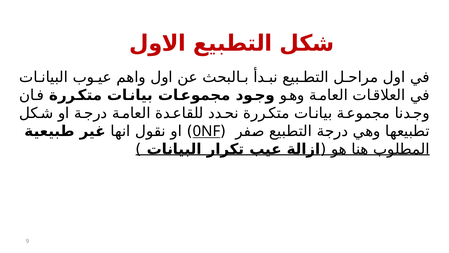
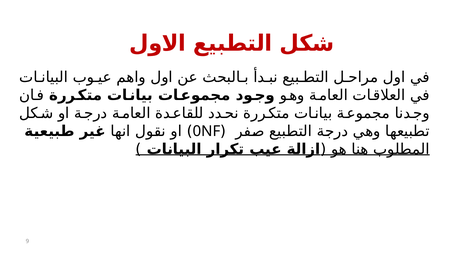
0NF underline: present -> none (206, 131)
